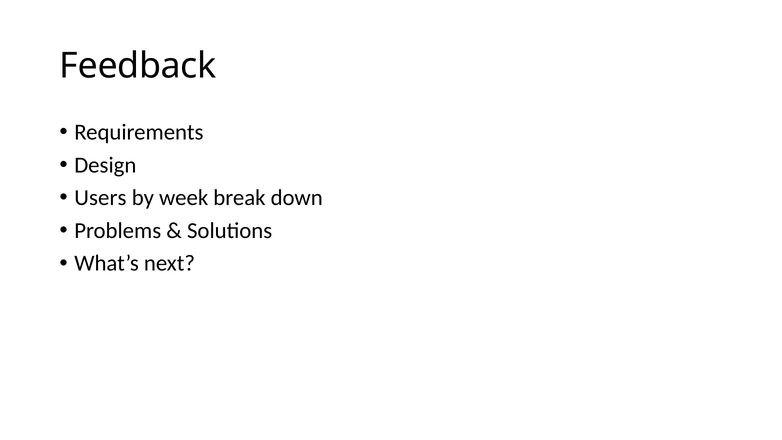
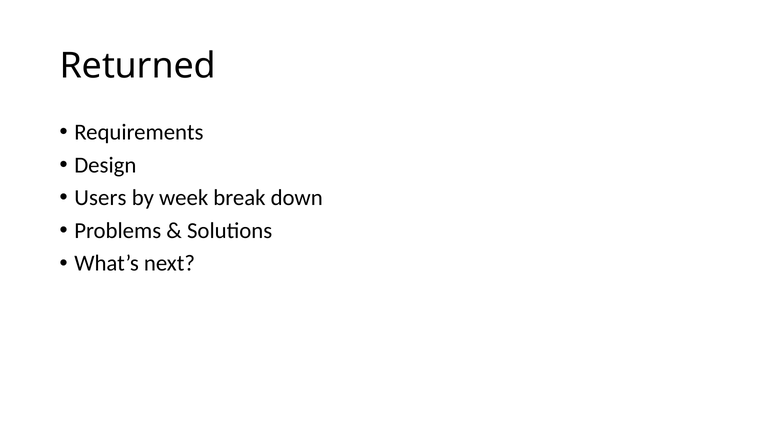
Feedback: Feedback -> Returned (138, 66)
